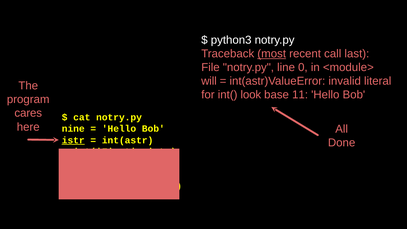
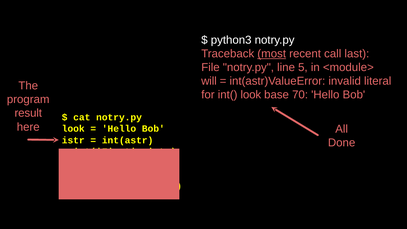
0: 0 -> 5 (303, 67)
11: 11 -> 70 (300, 95)
cares: cares -> result (28, 113)
nine: nine -> look (73, 129)
istr underline: present -> none (73, 140)
